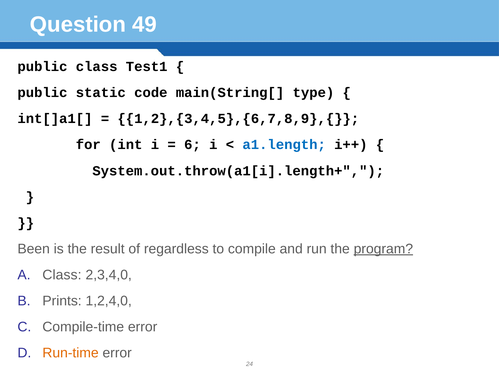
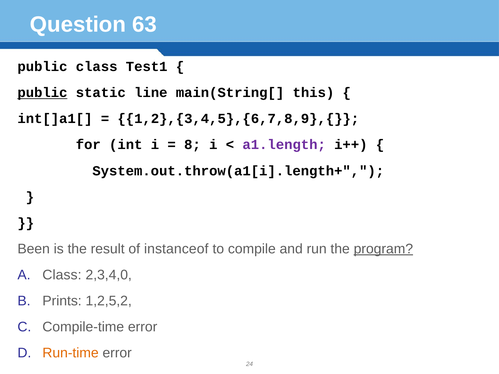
49: 49 -> 63 (145, 24)
public underline: none -> present (42, 93)
code: code -> line (151, 93)
type: type -> this (313, 93)
6: 6 -> 8 (192, 145)
a1.length colour: blue -> purple (284, 145)
regardless: regardless -> instanceof (176, 249)
1,2,4,0: 1,2,4,0 -> 1,2,5,2 (109, 301)
